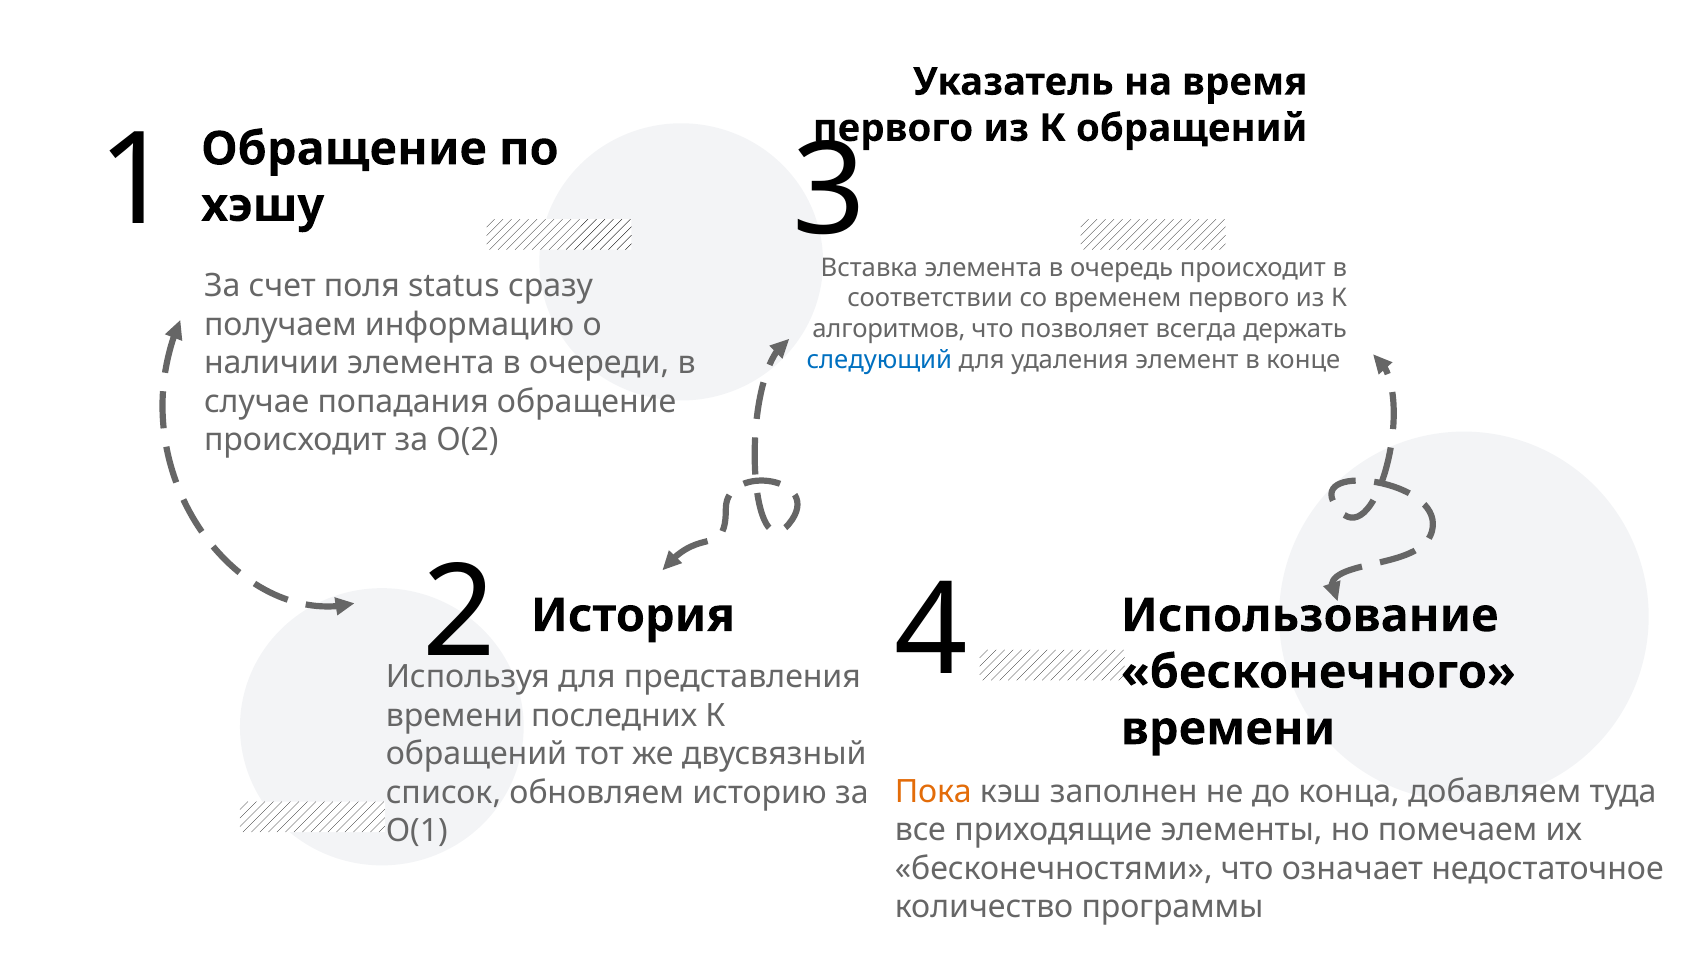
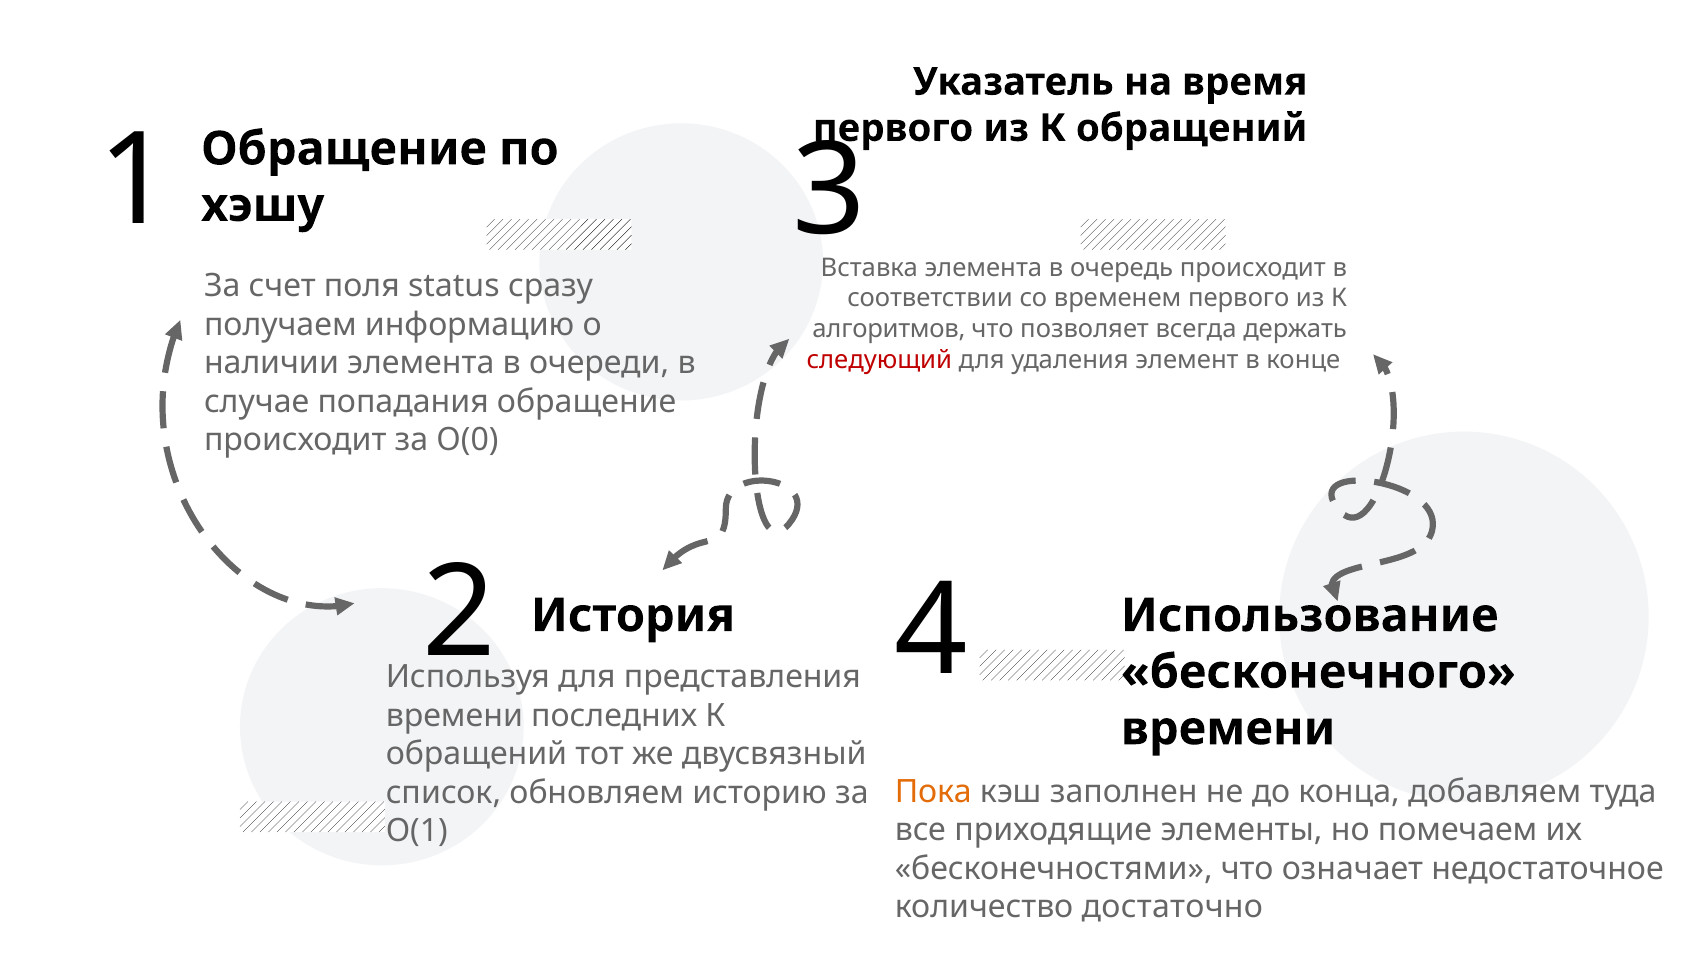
следующий colour: blue -> red (879, 360)
О(2: О(2 -> О(0 (467, 440)
программы: программы -> достаточно (1172, 907)
